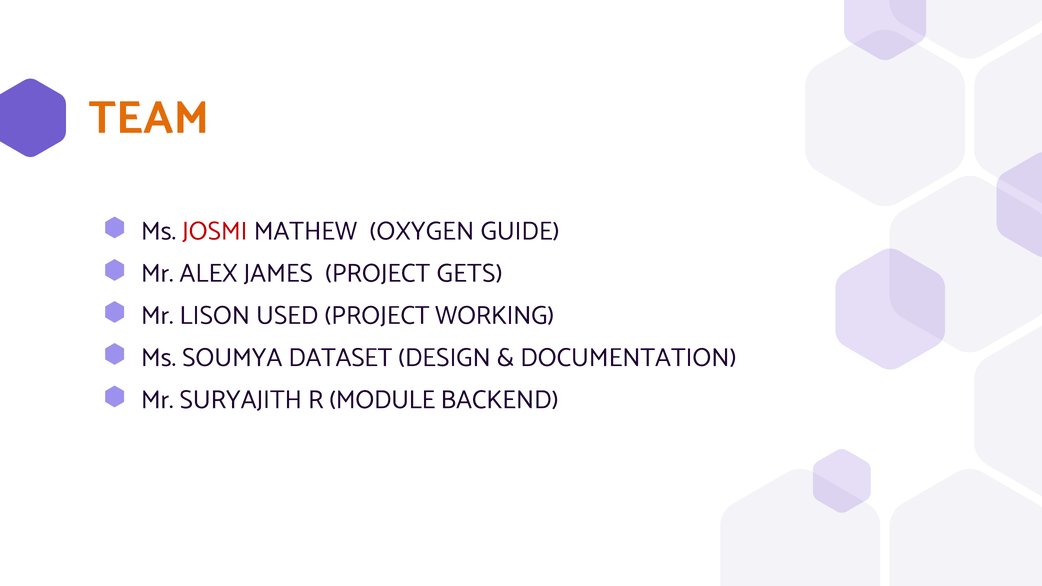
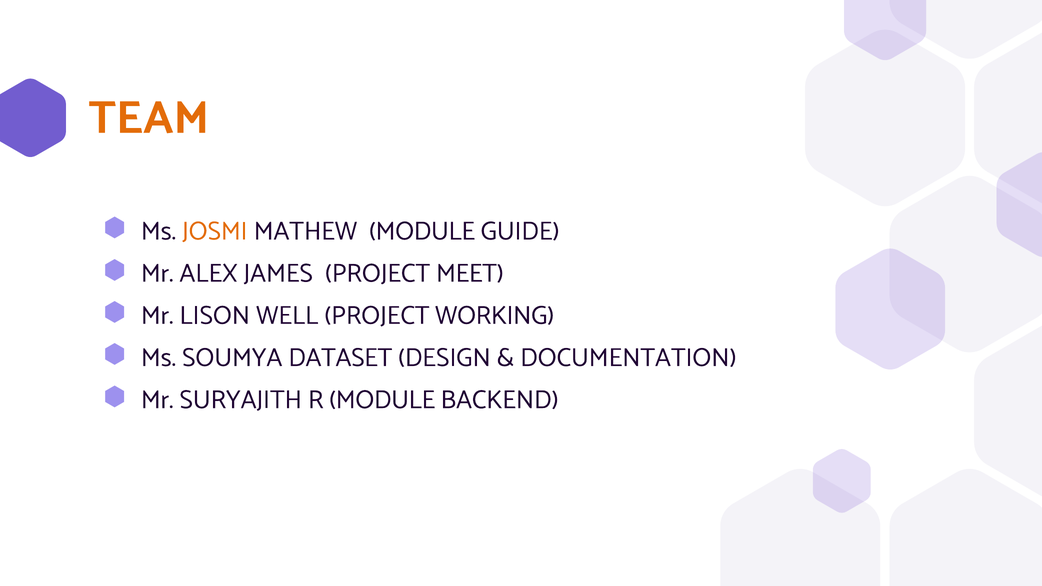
JOSMI colour: red -> orange (215, 231)
MATHEW OXYGEN: OXYGEN -> MODULE (422, 231)
GETS: GETS -> MEET (470, 273)
USED: USED -> WELL (287, 315)
